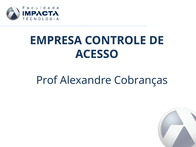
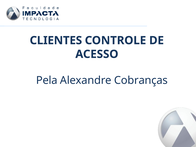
EMPRESA: EMPRESA -> CLIENTES (56, 40)
Prof: Prof -> Pela (47, 80)
